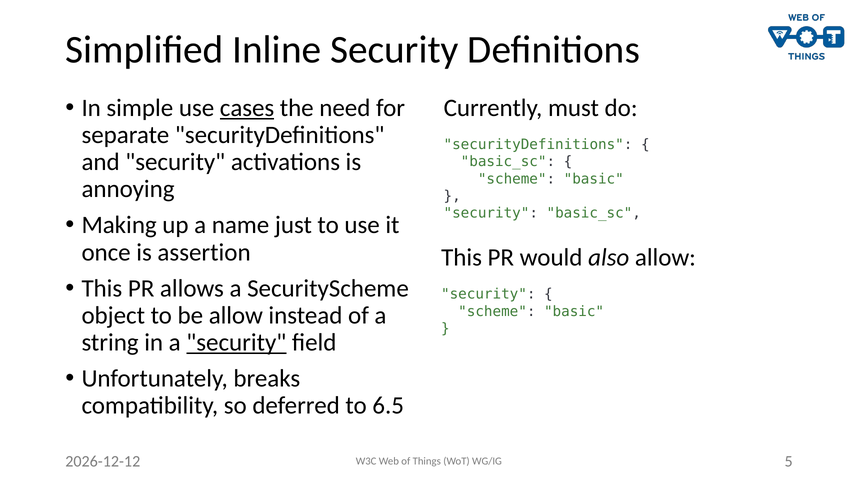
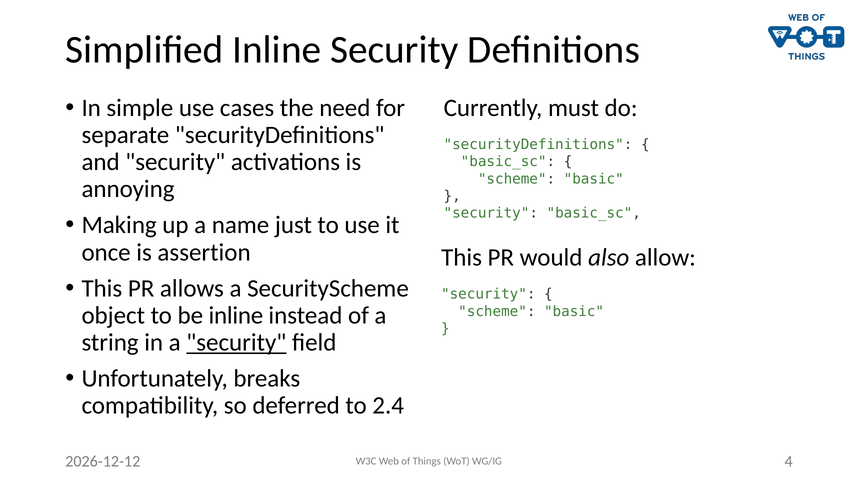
cases underline: present -> none (247, 108)
be allow: allow -> inline (236, 315)
6.5: 6.5 -> 2.4 (388, 405)
5: 5 -> 4 (789, 461)
